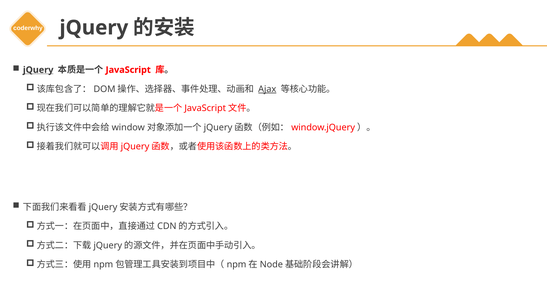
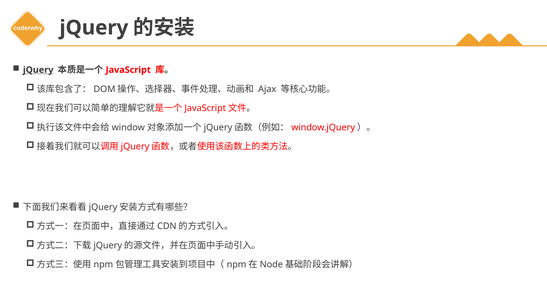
Ajax underline: present -> none (267, 89)
